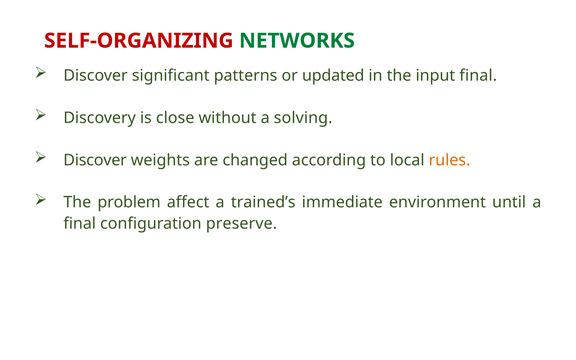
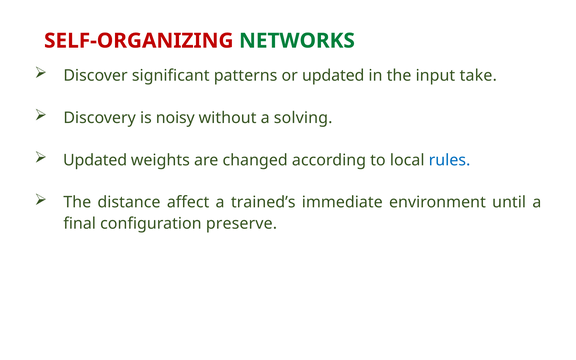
input final: final -> take (478, 76)
close: close -> noisy (175, 118)
Discover: Discover -> Updated (95, 160)
rules colour: orange -> blue (450, 160)
problem: problem -> distance (129, 202)
